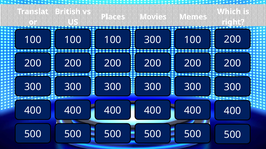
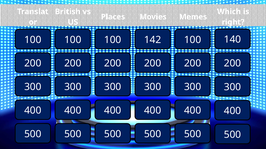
100 300: 300 -> 142 (153, 40)
100 200: 200 -> 140 (233, 40)
